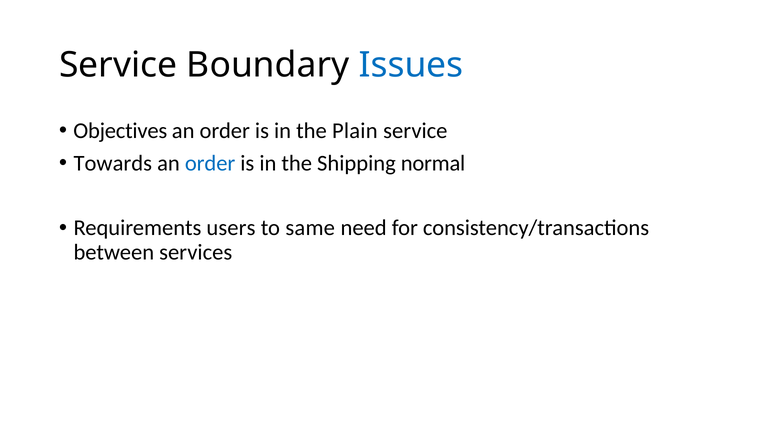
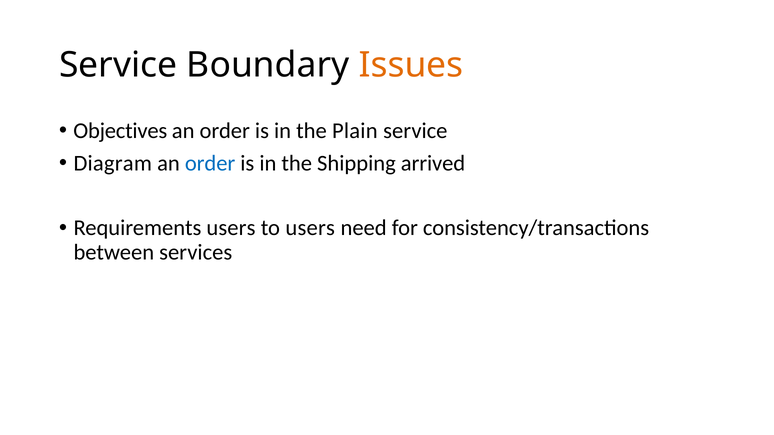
Issues colour: blue -> orange (411, 65)
Towards: Towards -> Diagram (113, 163)
normal: normal -> arrived (433, 163)
to same: same -> users (310, 228)
